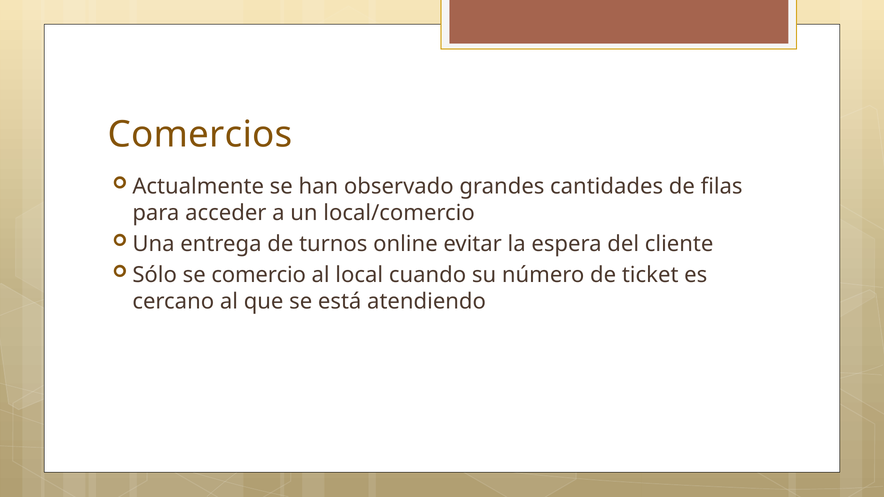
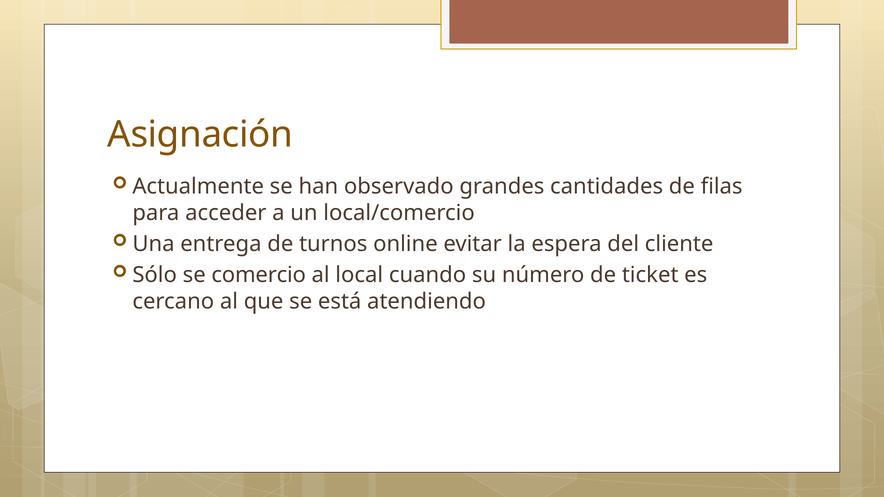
Comercios: Comercios -> Asignación (200, 135)
